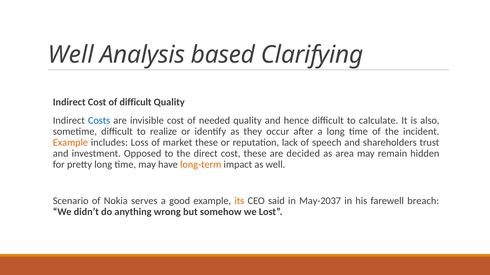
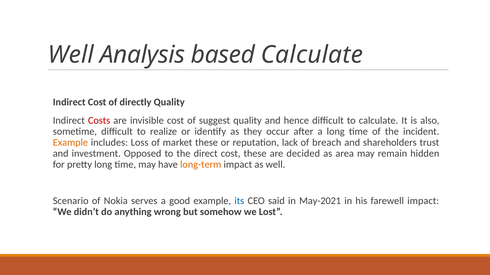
based Clarifying: Clarifying -> Calculate (312, 55)
of difficult: difficult -> directly (135, 103)
Costs colour: blue -> red (99, 121)
needed: needed -> suggest (215, 121)
speech: speech -> breach (327, 143)
its colour: orange -> blue (239, 201)
May-2037: May-2037 -> May-2021 (320, 201)
farewell breach: breach -> impact (423, 201)
